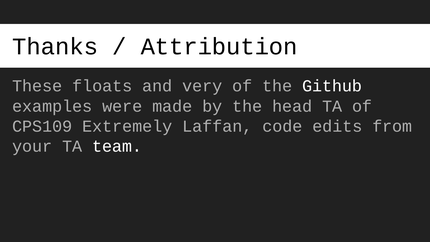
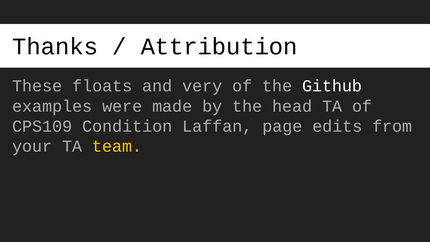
Extremely: Extremely -> Condition (127, 126)
code: code -> page (282, 126)
team colour: white -> yellow (117, 146)
